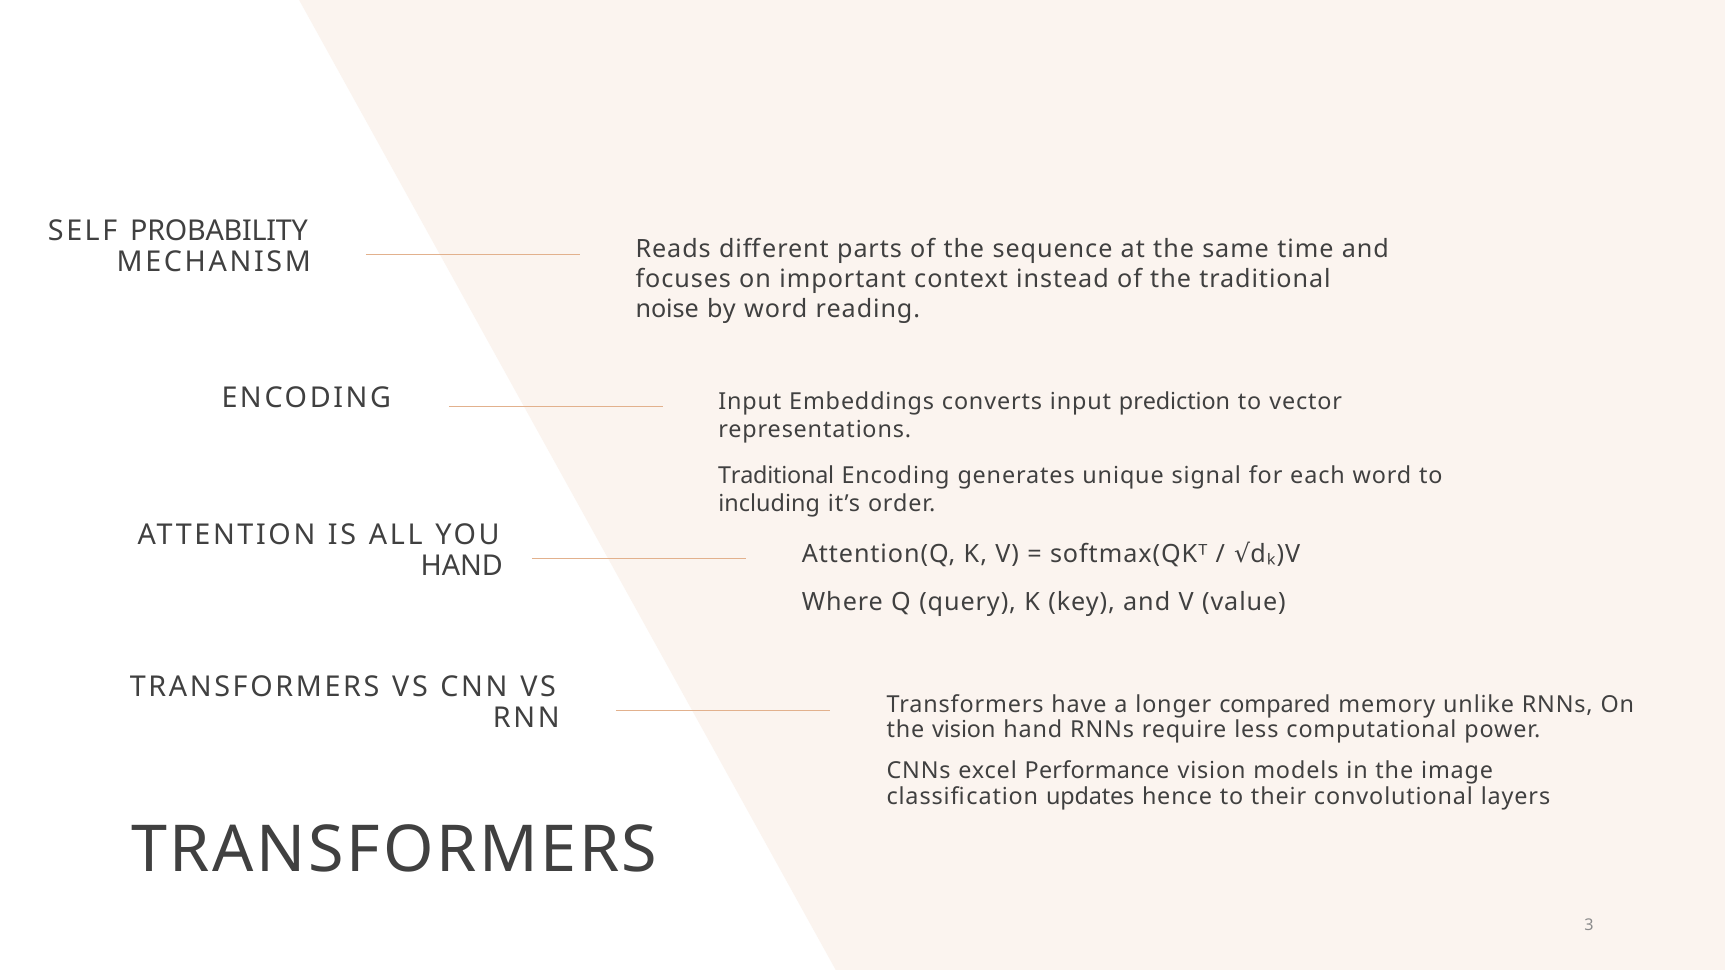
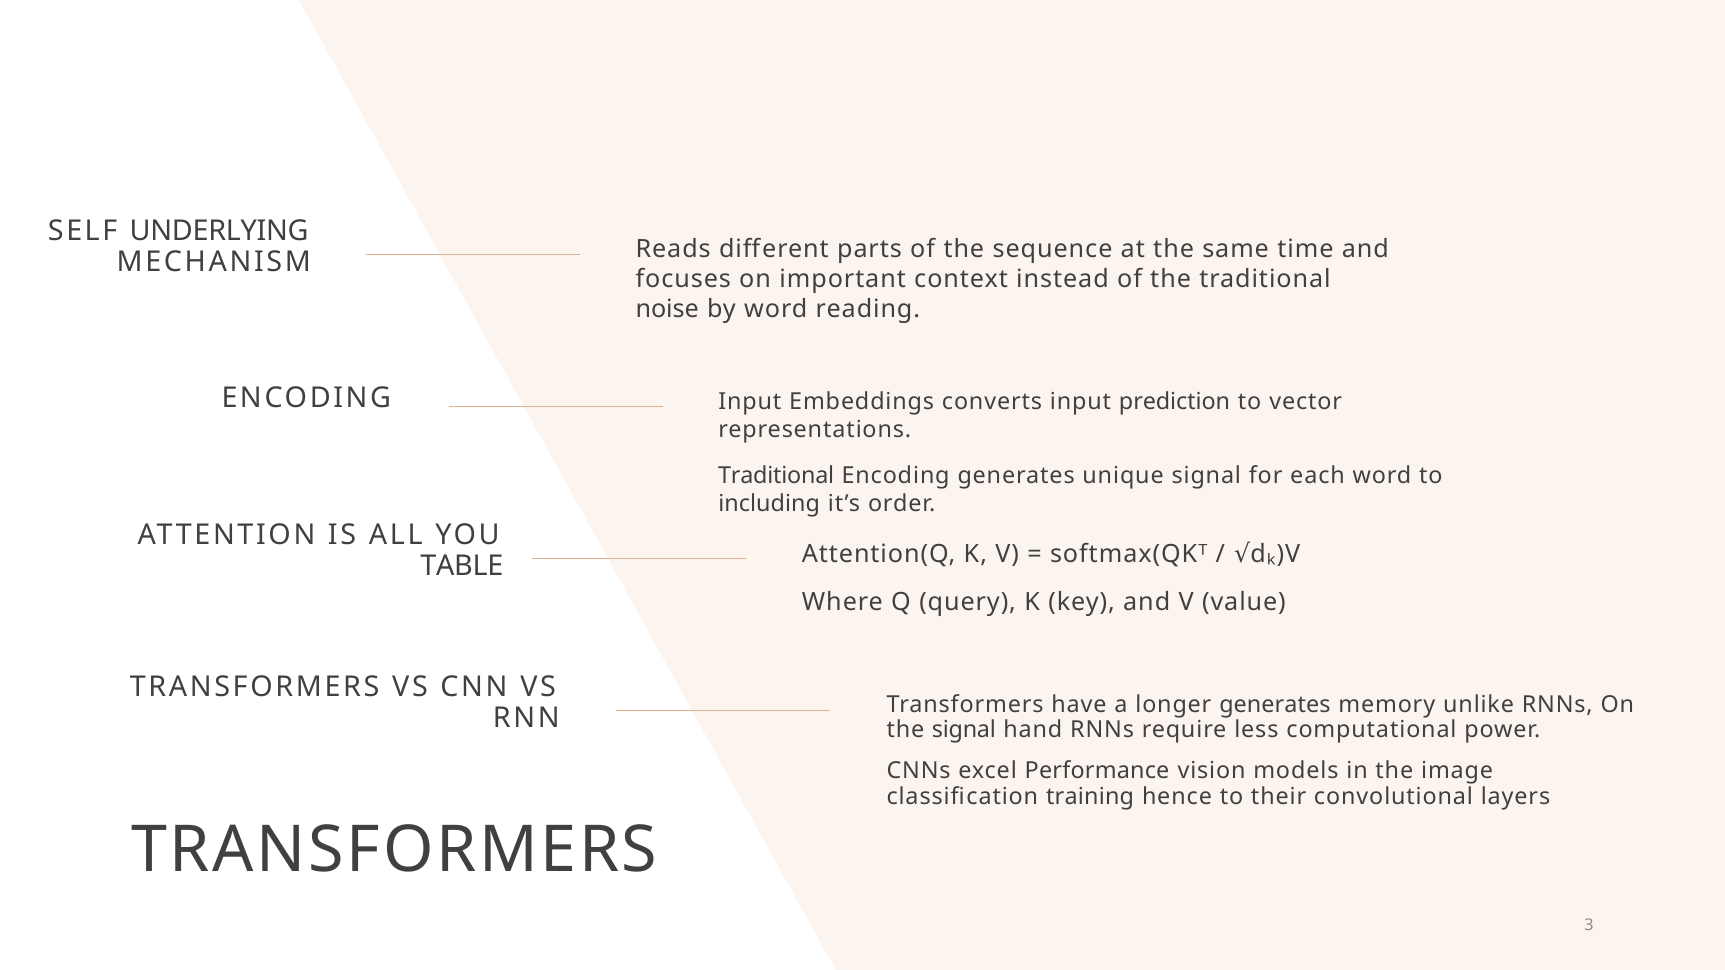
PROBABILITY: PROBABILITY -> UNDERLYING (219, 231)
HAND: HAND -> TABLE (462, 566)
longer compared: compared -> generates (1275, 705)
the vision: vision -> signal (964, 730)
updates: updates -> training (1090, 797)
